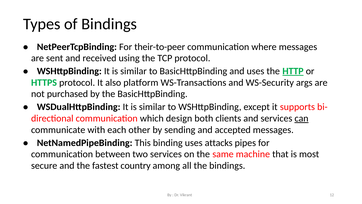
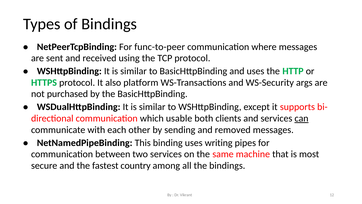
their-to-peer: their-to-peer -> func-to-peer (160, 47)
HTTP underline: present -> none (293, 71)
design: design -> usable (179, 118)
accepted: accepted -> removed (233, 130)
attacks: attacks -> writing (219, 143)
